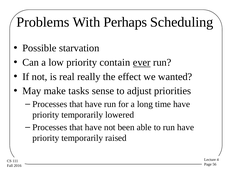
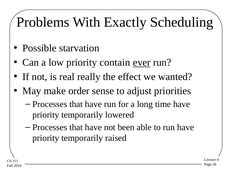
Perhaps: Perhaps -> Exactly (125, 22)
tasks: tasks -> order (79, 91)
